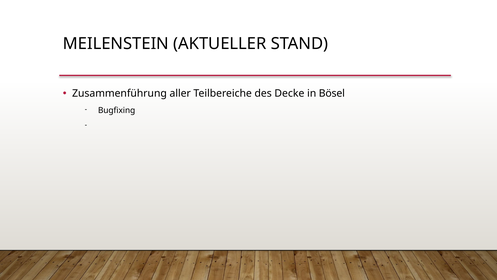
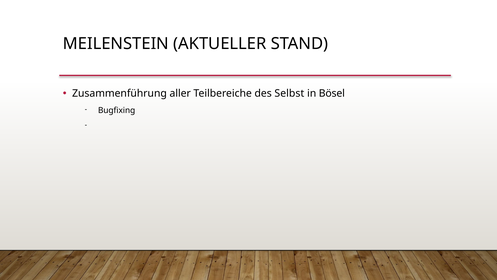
Decke: Decke -> Selbst (289, 93)
